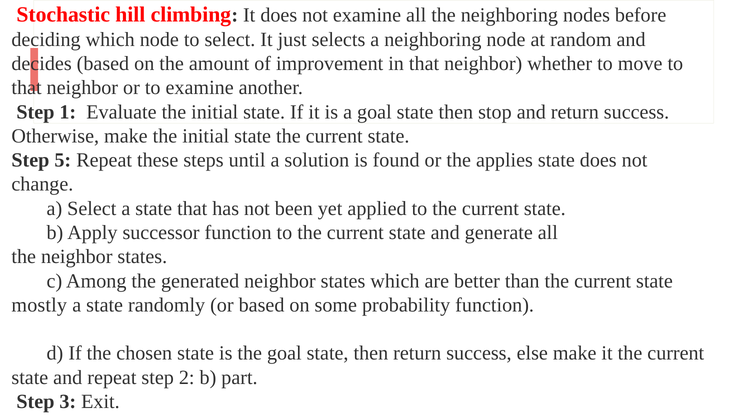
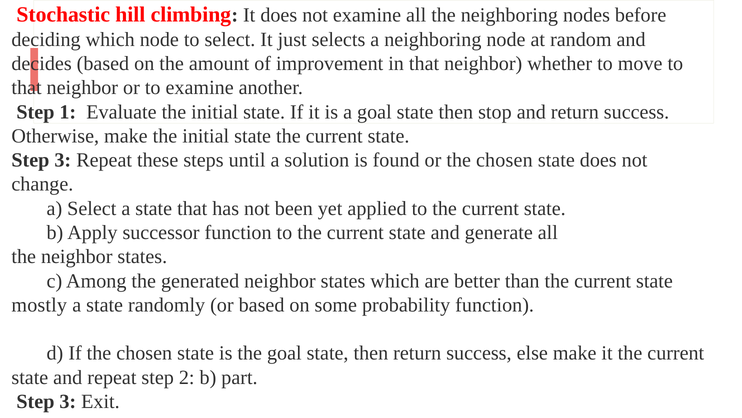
5: 5 -> 3 (63, 160)
or the applies: applies -> chosen (504, 160)
